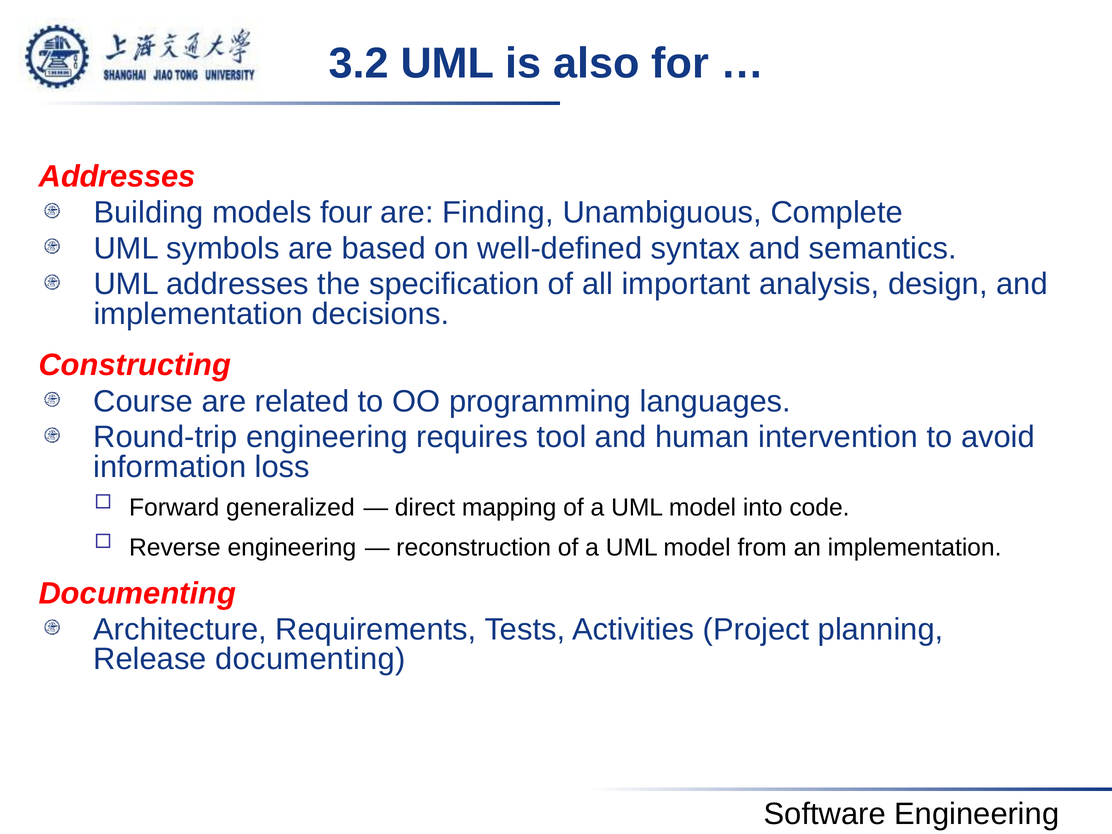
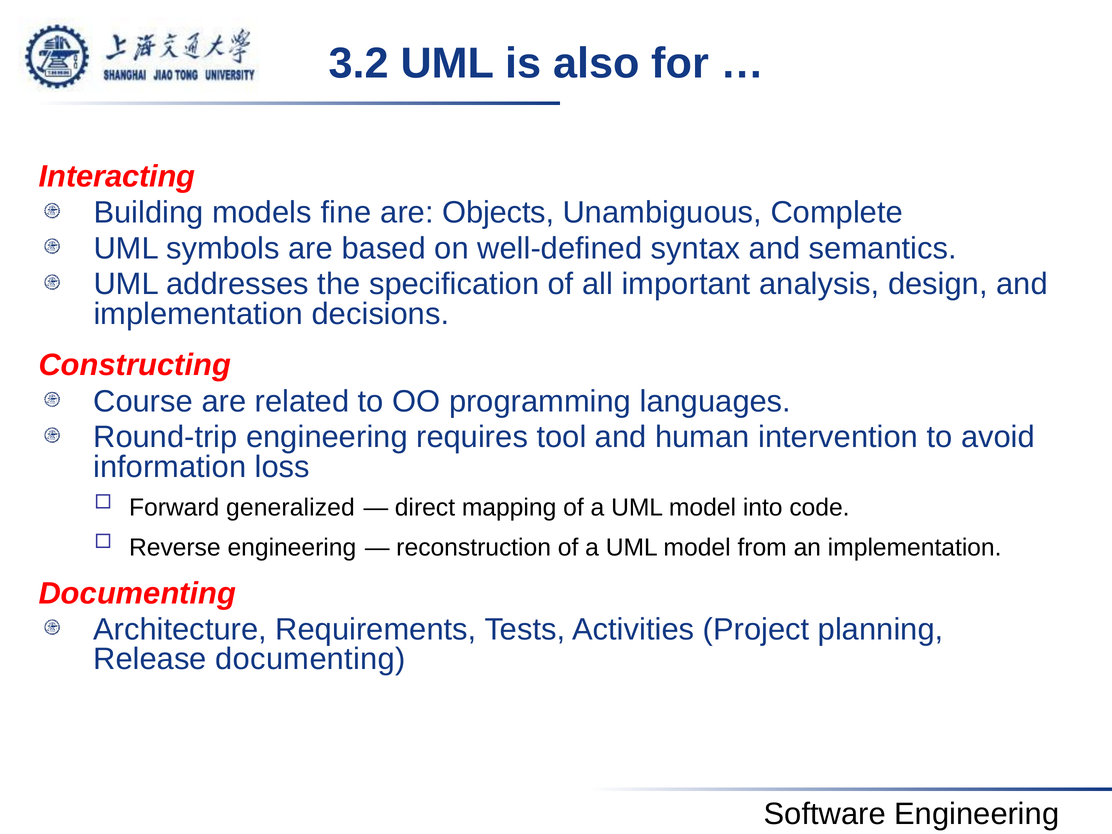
Addresses: Addresses -> Interacting (117, 177)
four: four -> fine (346, 212)
Finding: Finding -> Objects (498, 212)
